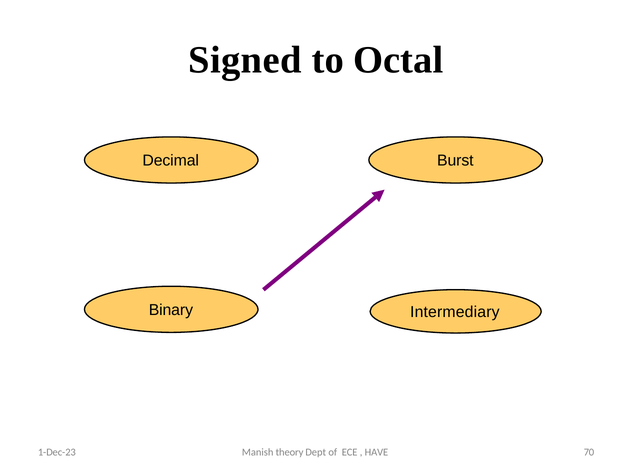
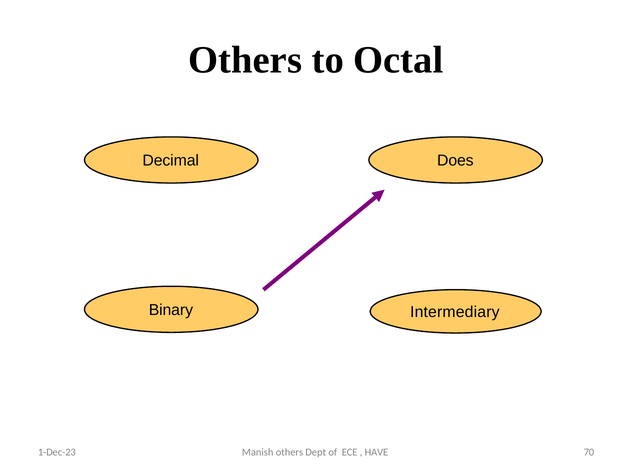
Signed: Signed -> Others (245, 60)
Burst: Burst -> Does (455, 161)
Manish theory: theory -> others (290, 452)
